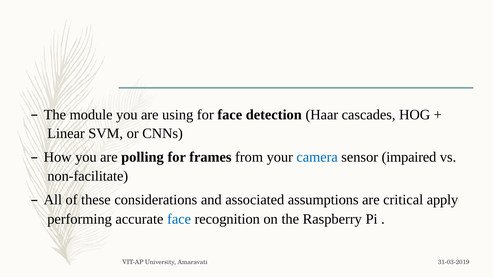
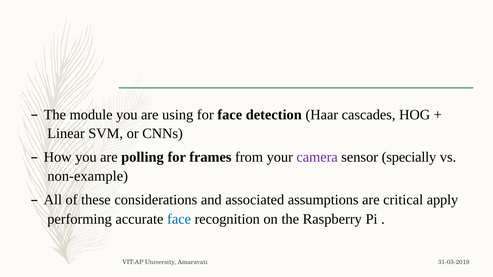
camera colour: blue -> purple (317, 157)
impaired: impaired -> specially (409, 157)
non-facilitate: non-facilitate -> non-example (88, 176)
